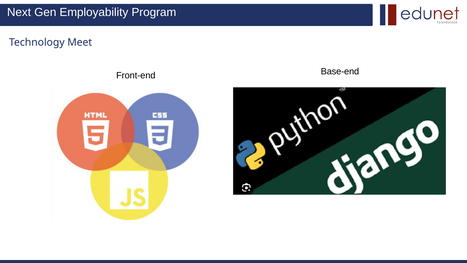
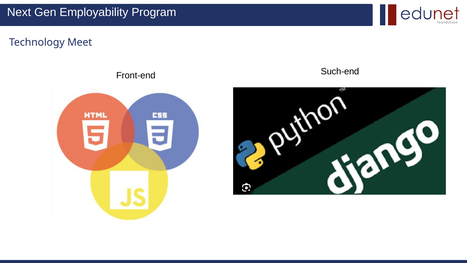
Base-end: Base-end -> Such-end (340, 72)
